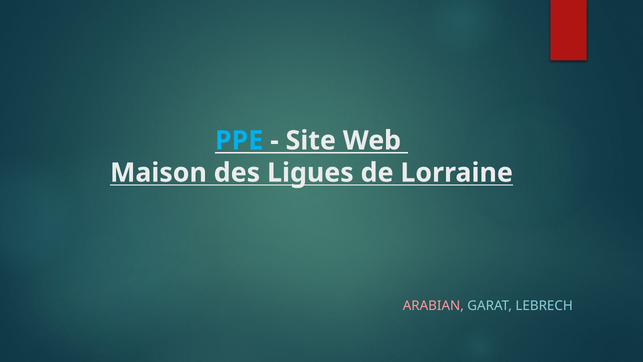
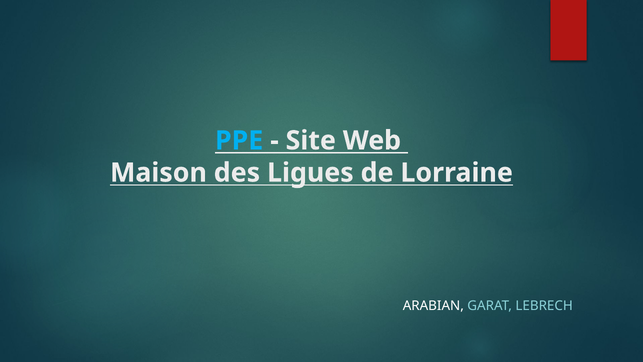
ARABIAN colour: pink -> white (433, 305)
